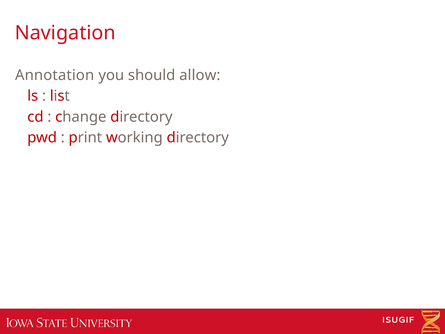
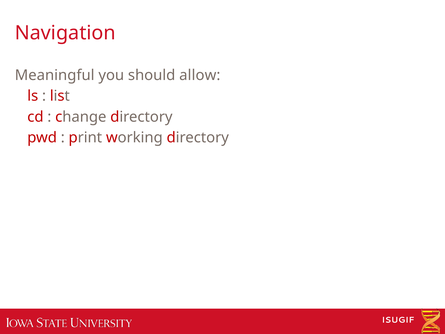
Annotation: Annotation -> Meaningful (55, 75)
